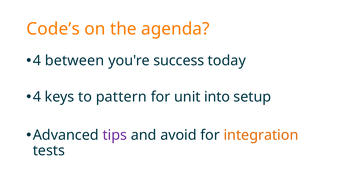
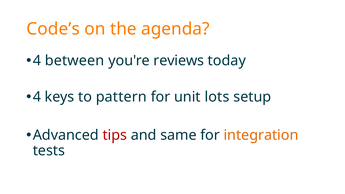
success: success -> reviews (179, 61)
into: into -> lots (217, 97)
tips colour: purple -> red (115, 135)
avoid: avoid -> same (178, 135)
